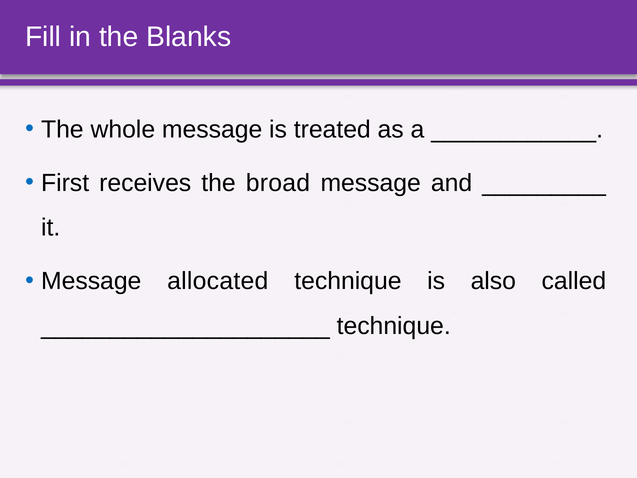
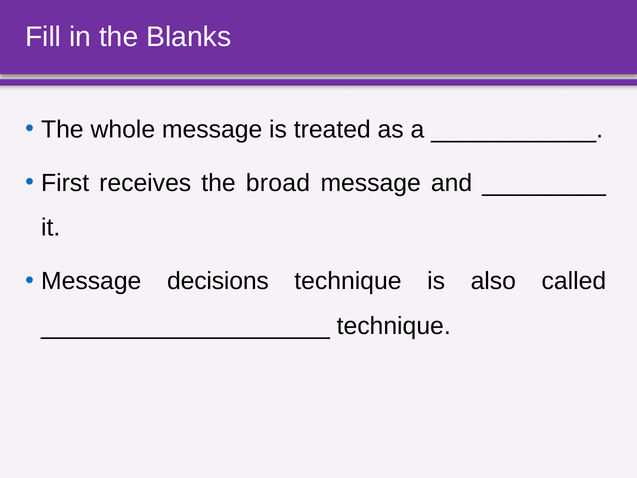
allocated: allocated -> decisions (218, 281)
